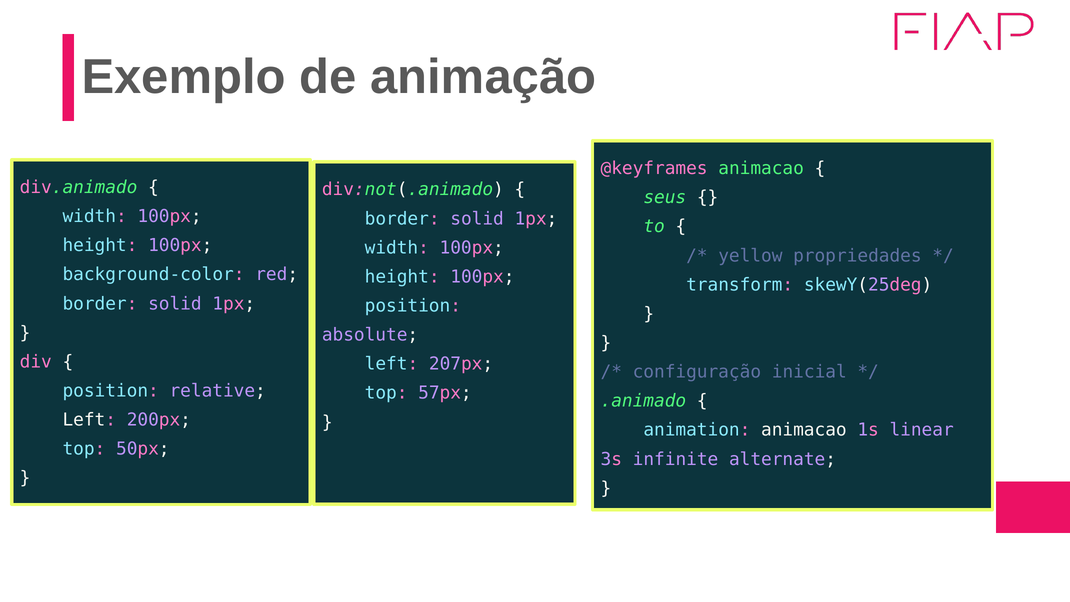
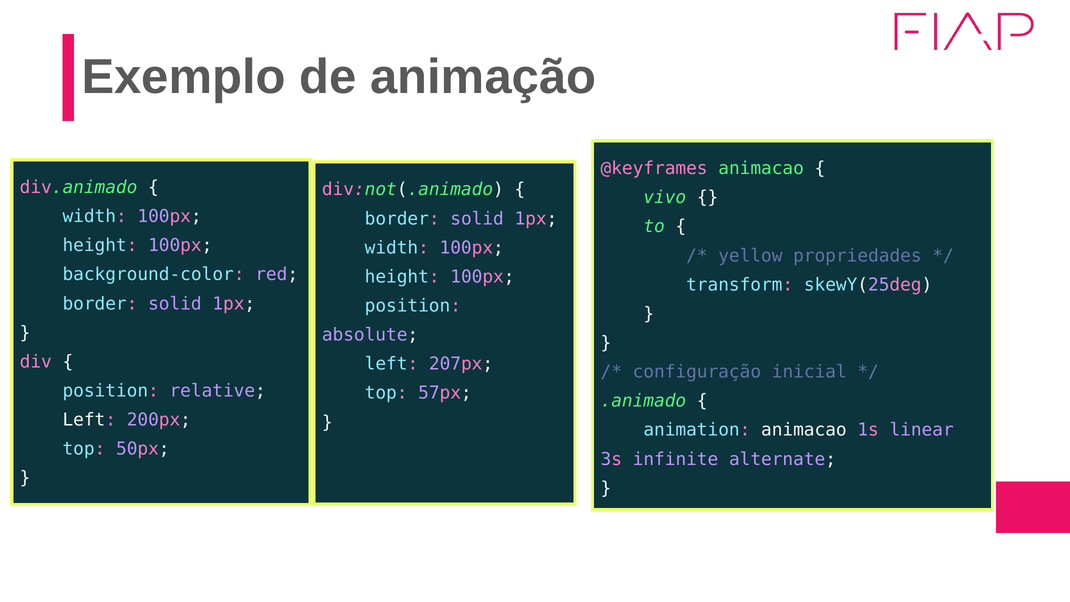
seus: seus -> vivo (665, 197)
